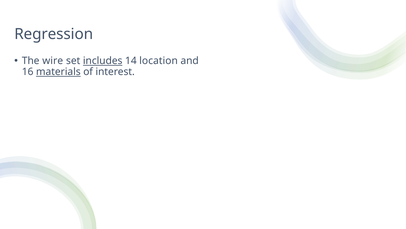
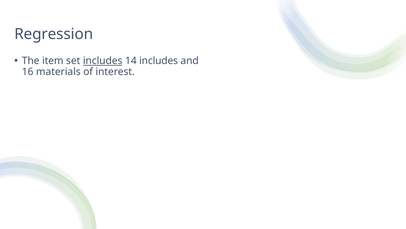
wire: wire -> item (53, 61)
14 location: location -> includes (159, 61)
materials underline: present -> none (58, 72)
